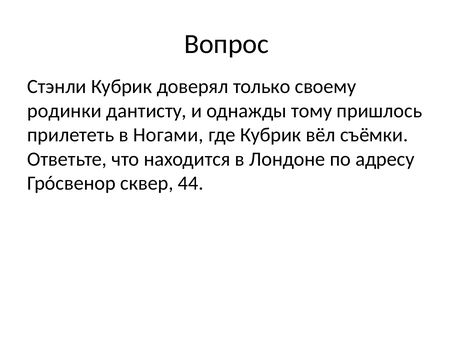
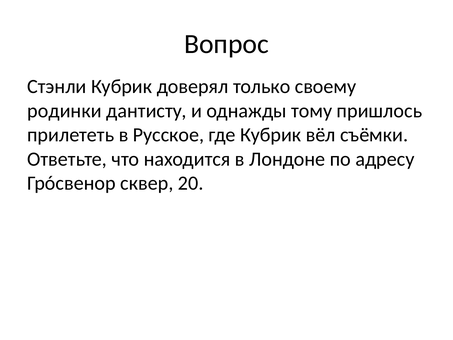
Ногами: Ногами -> Русское (168, 135)
44: 44 -> 20 (191, 183)
